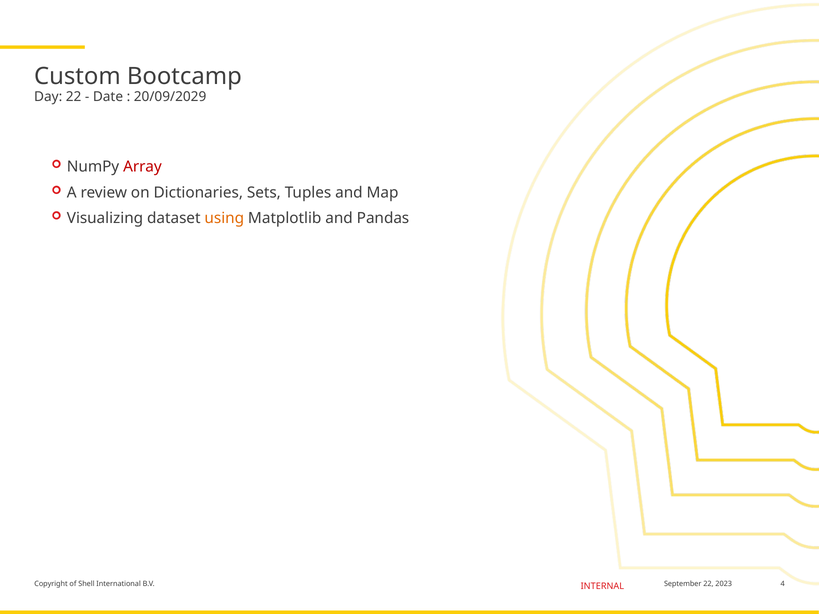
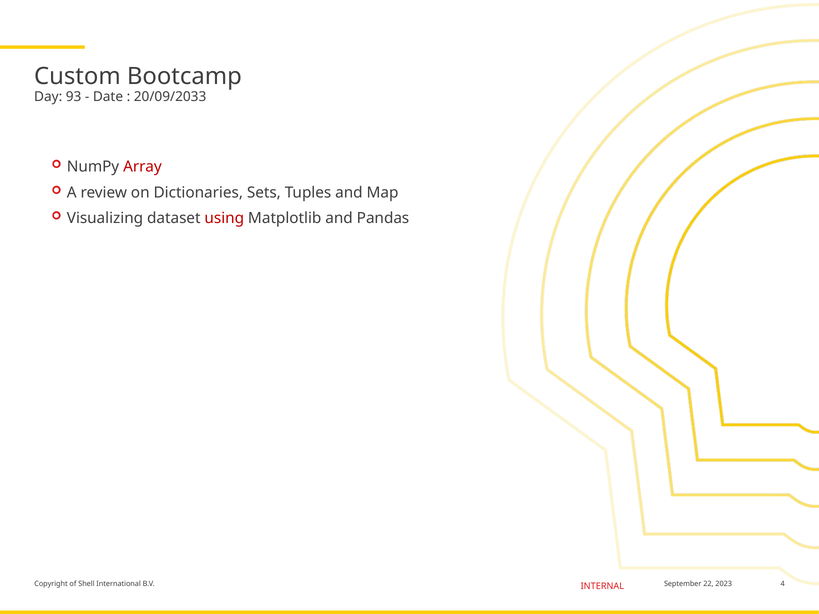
Day 22: 22 -> 93 (74, 97)
20/09/2029: 20/09/2029 -> 20/09/2033 (170, 97)
using colour: orange -> red (224, 218)
